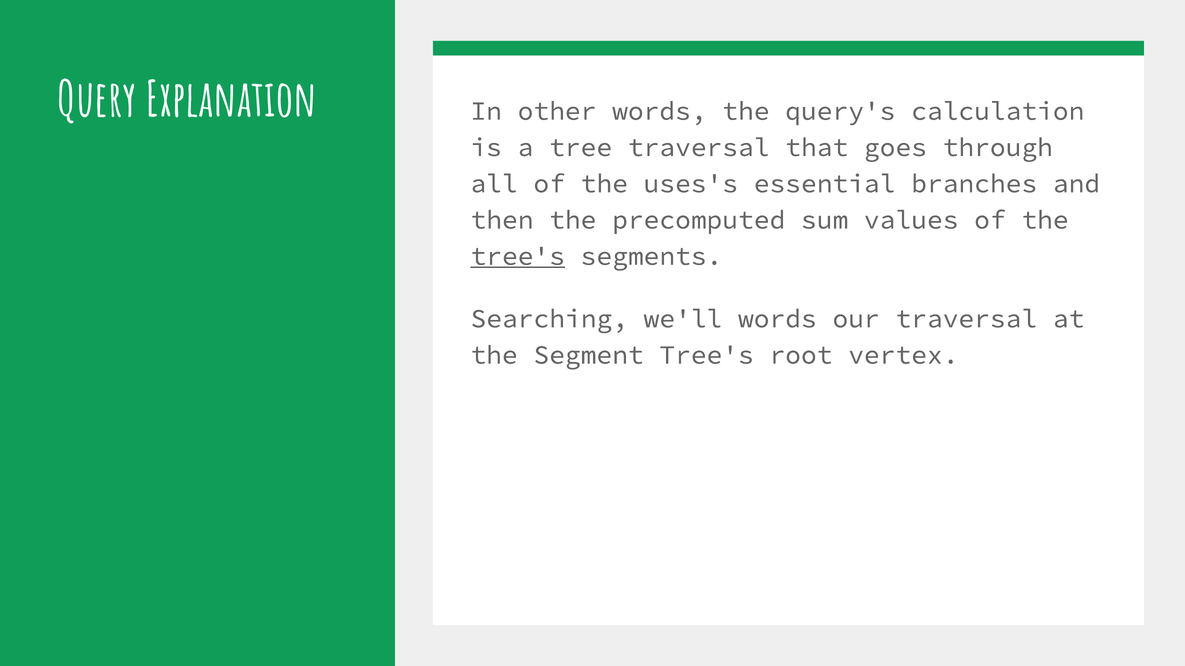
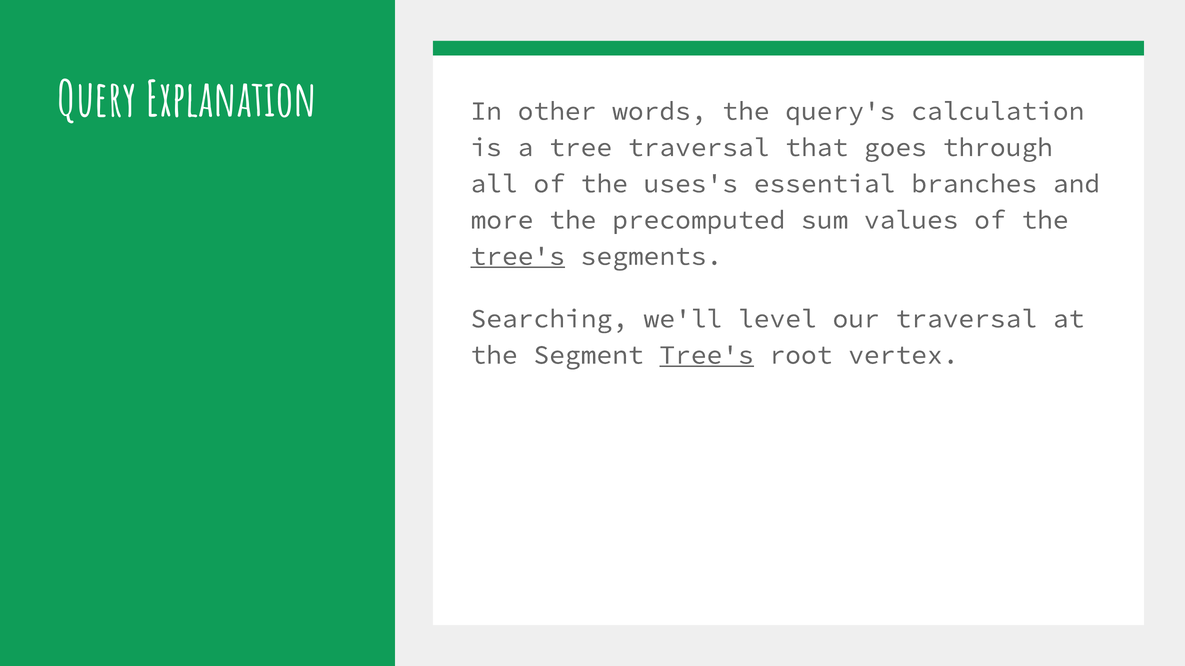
then: then -> more (502, 220)
we'll words: words -> level (777, 319)
Tree's underline: none -> present (707, 355)
